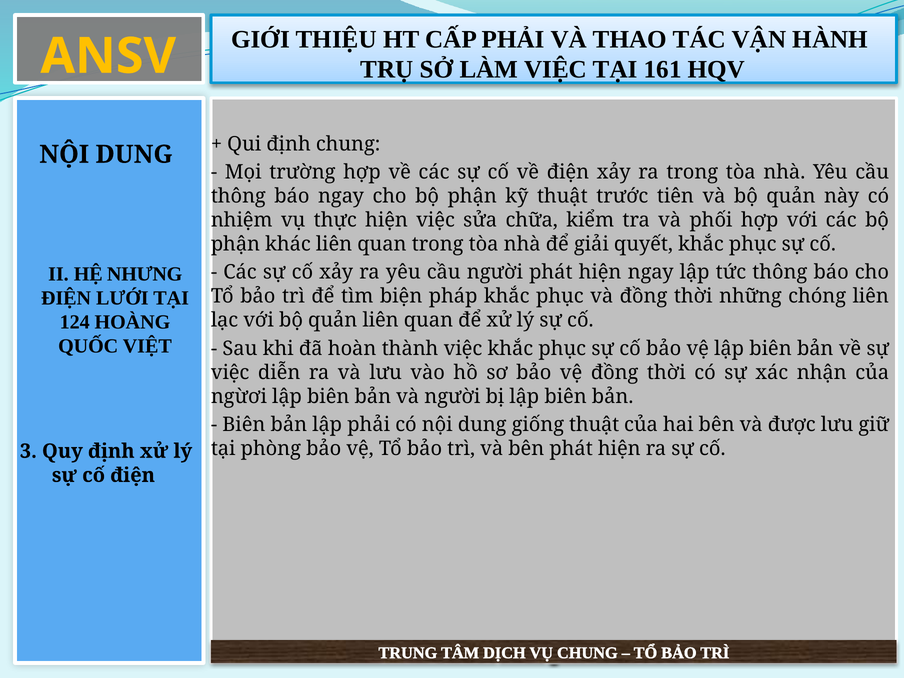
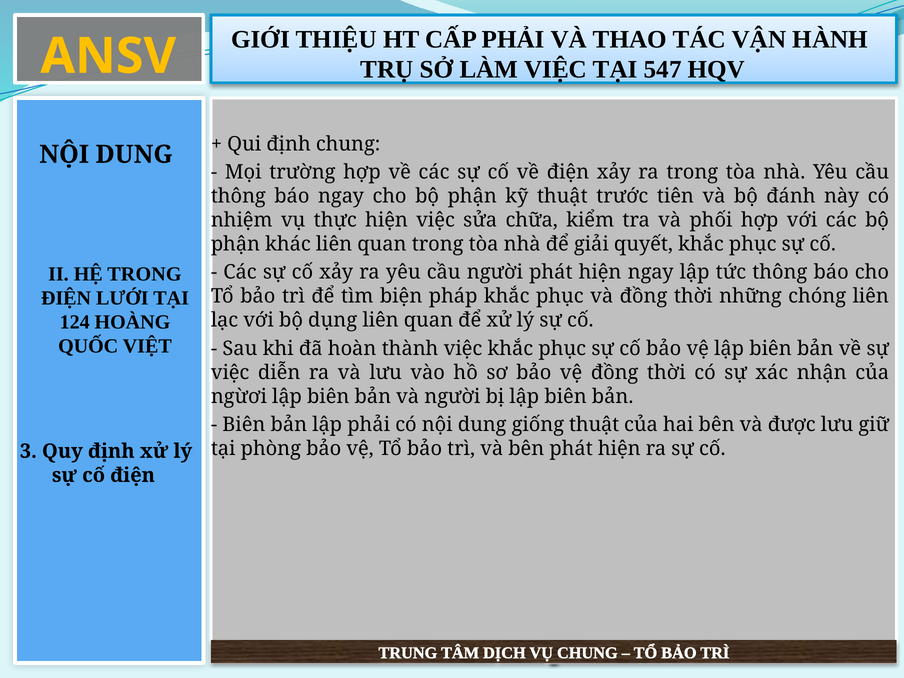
161: 161 -> 547 (663, 70)
và bộ quản: quản -> đánh (791, 196)
HỆ NHƯNG: NHƯNG -> TRONG (144, 274)
với bộ quản: quản -> dụng (333, 320)
